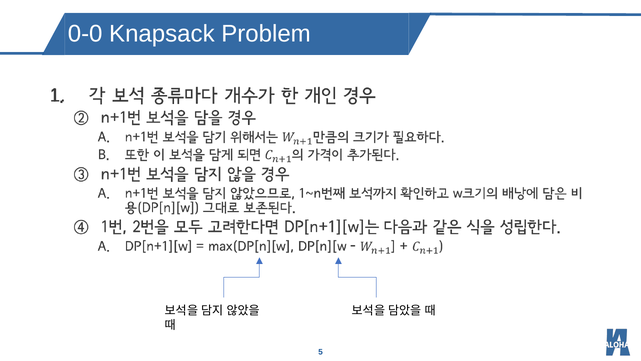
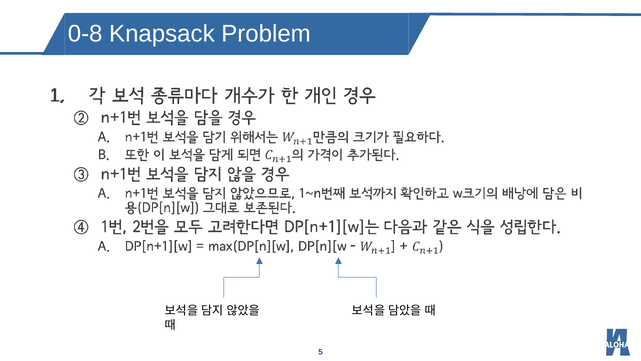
0-0: 0-0 -> 0-8 (85, 34)
